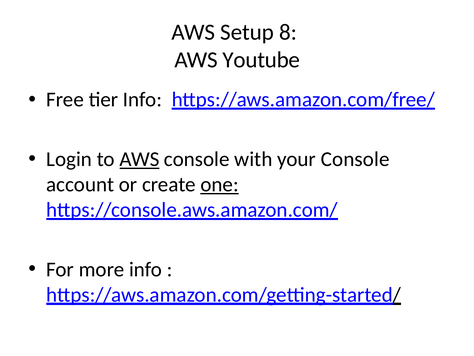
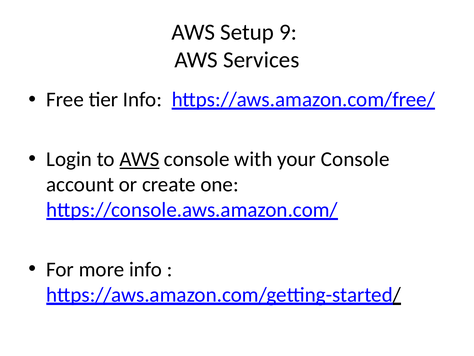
8: 8 -> 9 (288, 32)
Youtube: Youtube -> Services (261, 60)
one underline: present -> none (220, 184)
